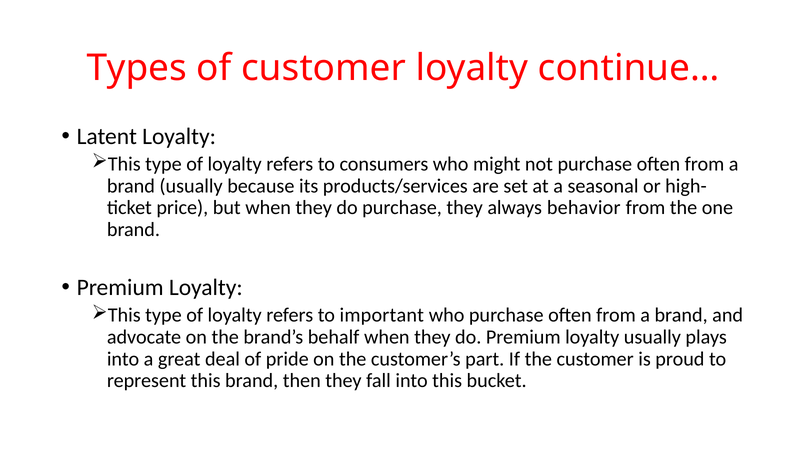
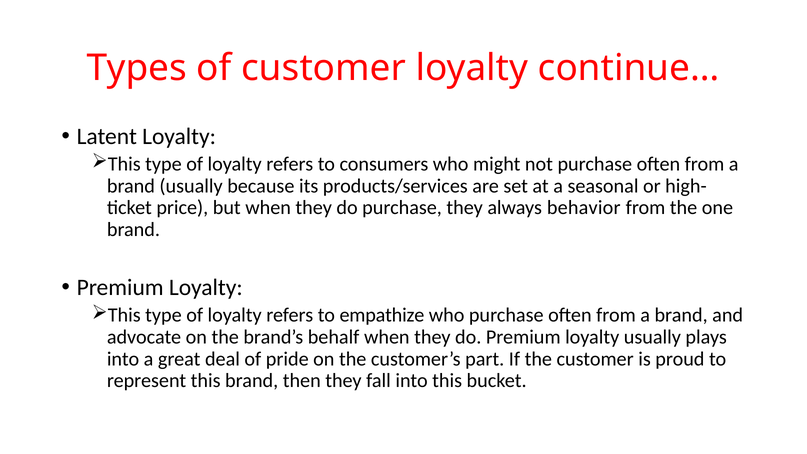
important: important -> empathize (382, 315)
